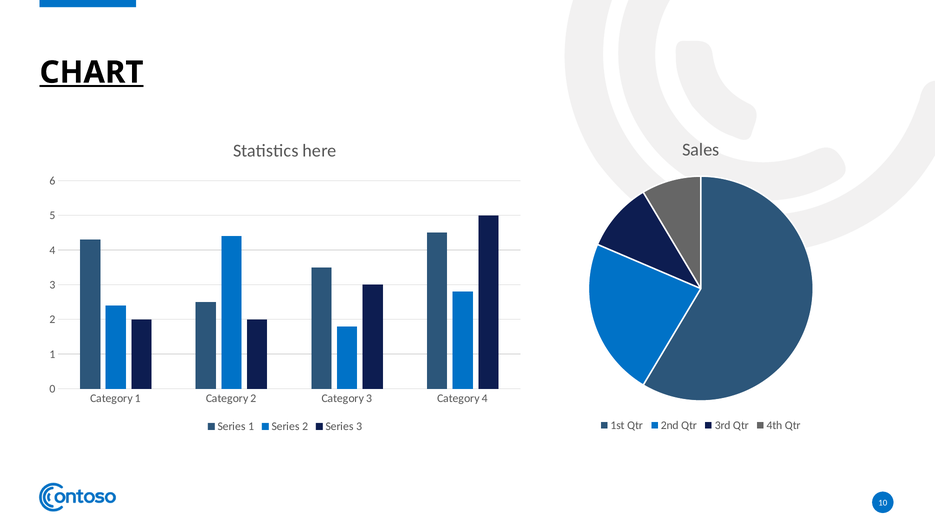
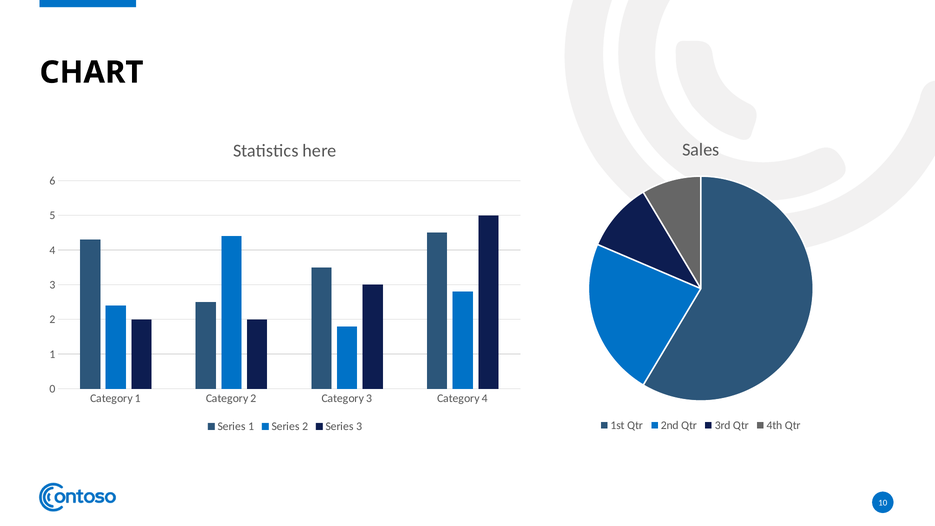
CHART underline: present -> none (91, 72)
